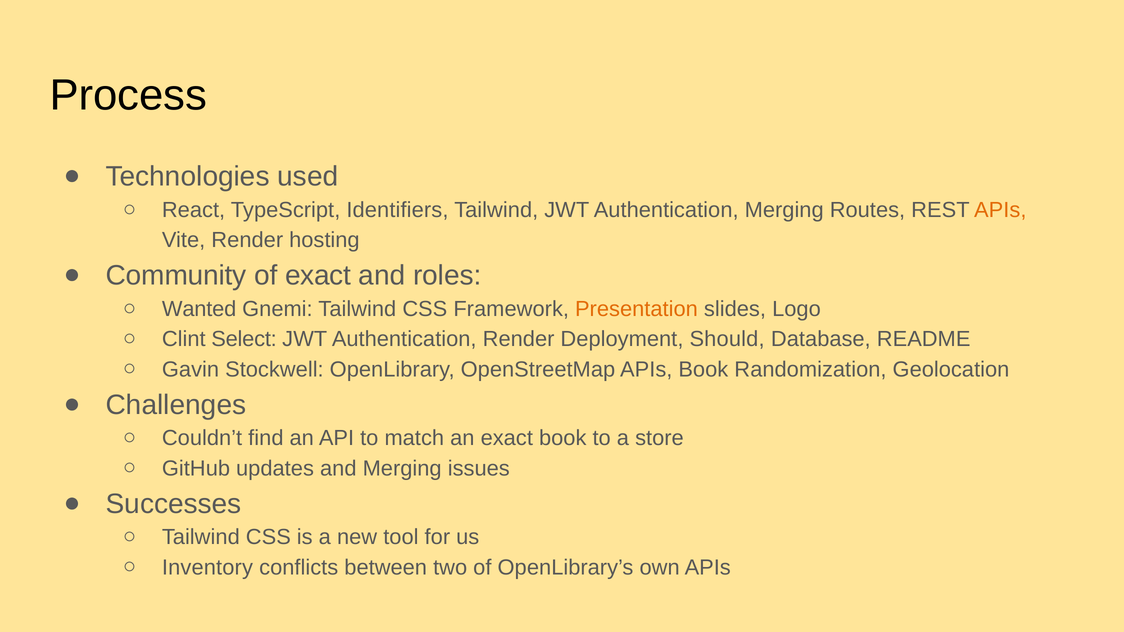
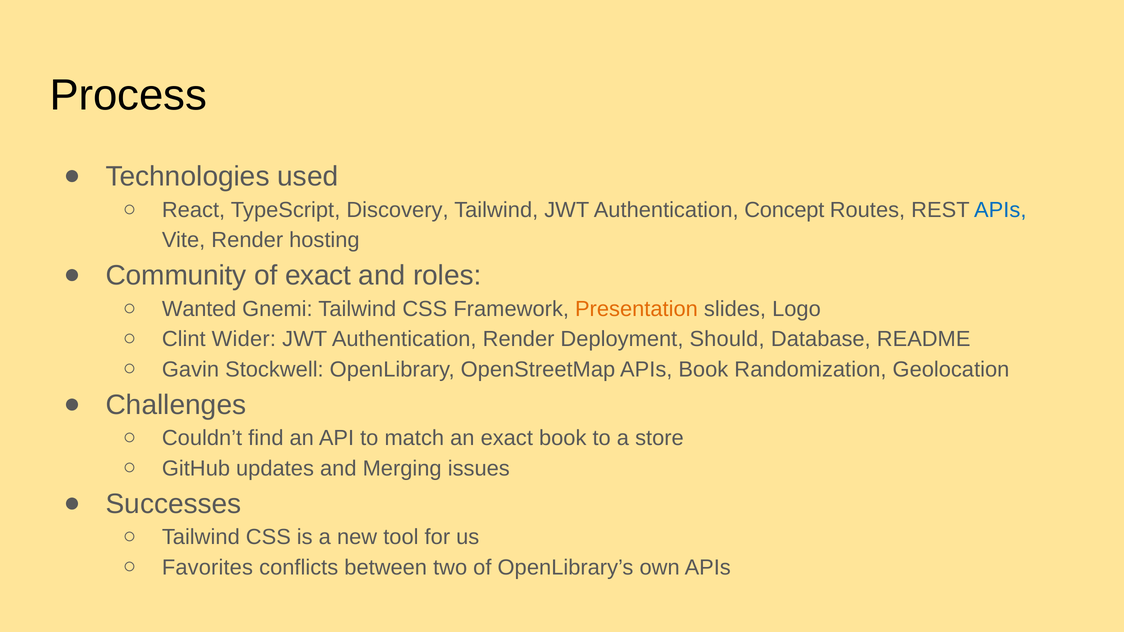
Identifiers: Identifiers -> Discovery (397, 210)
Authentication Merging: Merging -> Concept (784, 210)
APIs colour: orange -> blue (1000, 210)
Select: Select -> Wider (244, 339)
Inventory: Inventory -> Favorites (207, 568)
